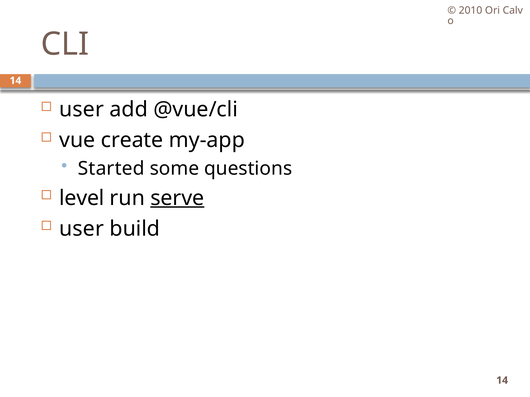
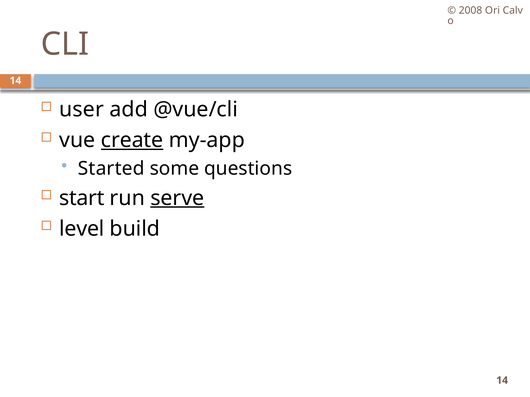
2010: 2010 -> 2008 (470, 10)
create underline: none -> present (132, 140)
level: level -> start (82, 198)
user: user -> level (82, 229)
